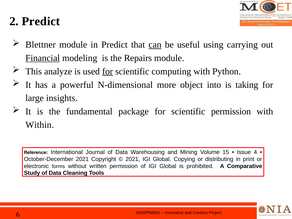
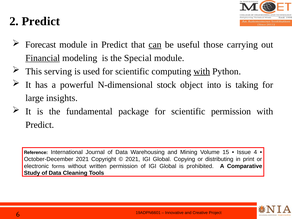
Blettner: Blettner -> Forecast (41, 45)
using: using -> those (213, 45)
Repairs: Repairs -> Special (138, 58)
analyze: analyze -> serving (58, 71)
for underline: present -> none (108, 71)
with underline: none -> present (202, 71)
more: more -> stock (167, 85)
Within: Within -> Predict (40, 125)
